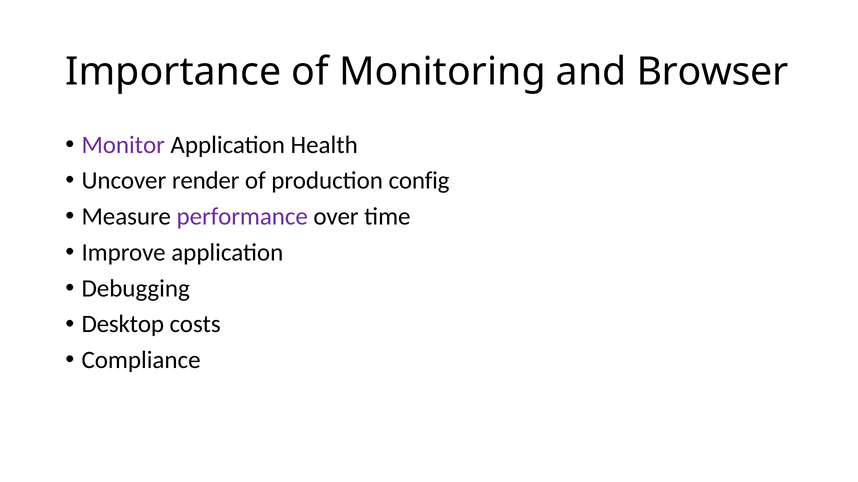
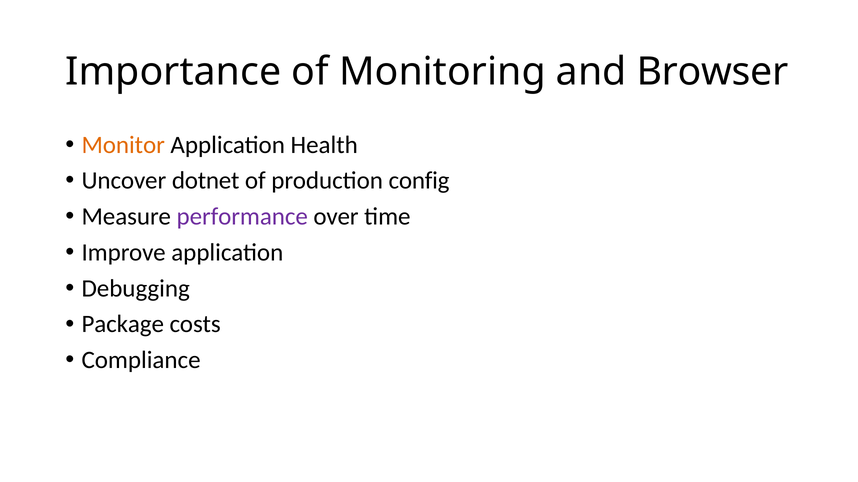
Monitor colour: purple -> orange (123, 145)
render: render -> dotnet (206, 181)
Desktop: Desktop -> Package (123, 325)
